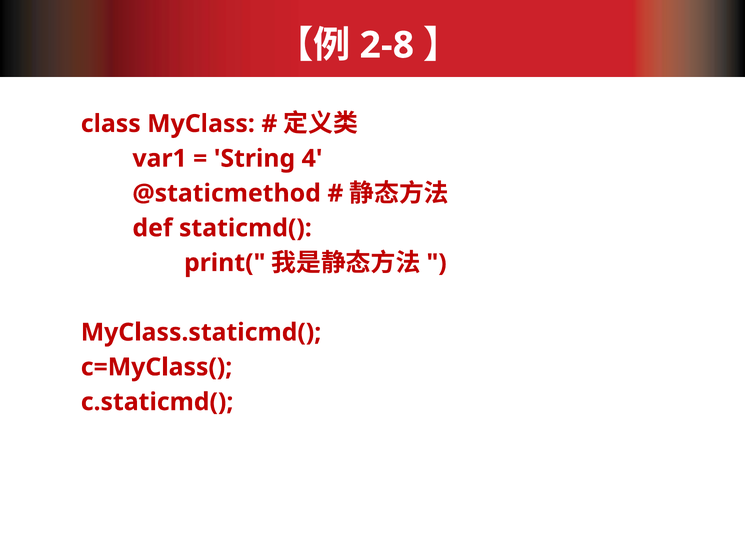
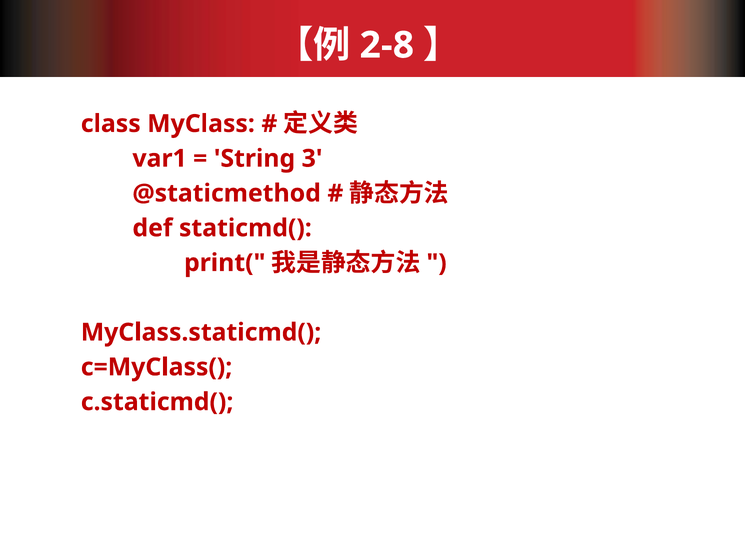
4: 4 -> 3 (312, 158)
